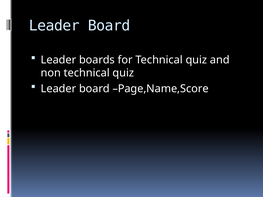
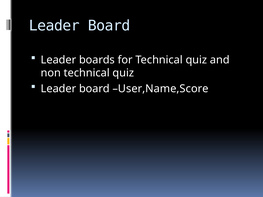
Page,Name,Score: Page,Name,Score -> User,Name,Score (160, 89)
